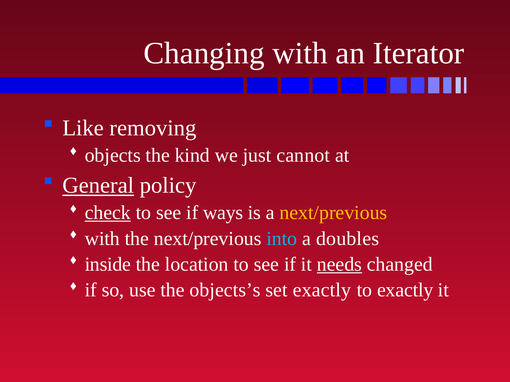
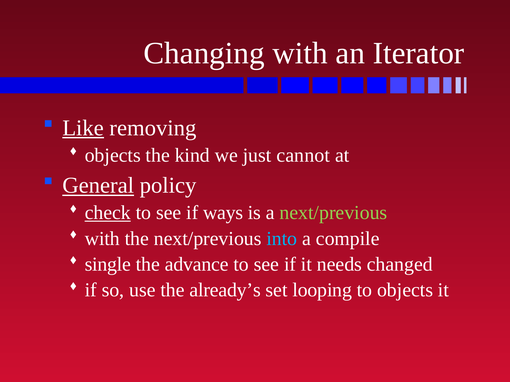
Like underline: none -> present (83, 128)
next/previous colour: yellow -> light green (333, 213)
doubles: doubles -> compile (348, 239)
inside: inside -> single (108, 265)
location: location -> advance (197, 265)
needs underline: present -> none (339, 265)
objects’s: objects’s -> already’s (225, 290)
set exactly: exactly -> looping (322, 290)
to exactly: exactly -> objects (405, 290)
